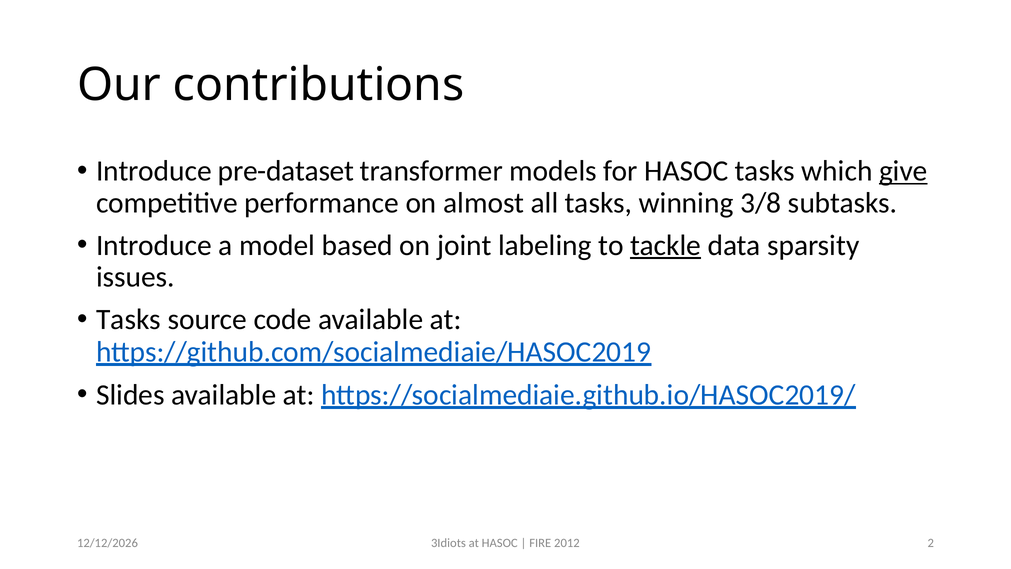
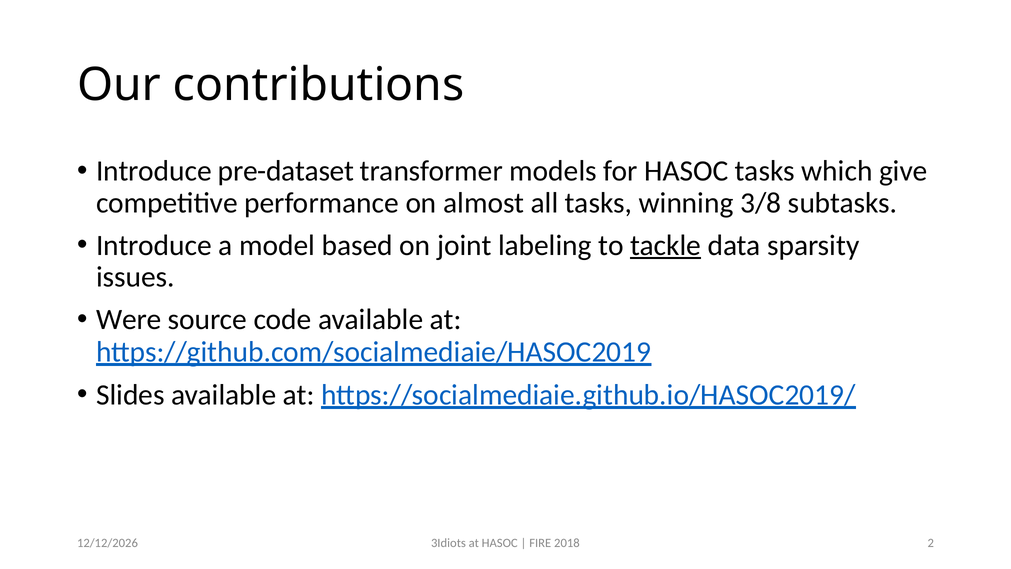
give underline: present -> none (903, 171)
Tasks: Tasks -> Were (129, 319)
2012: 2012 -> 2018 (567, 543)
